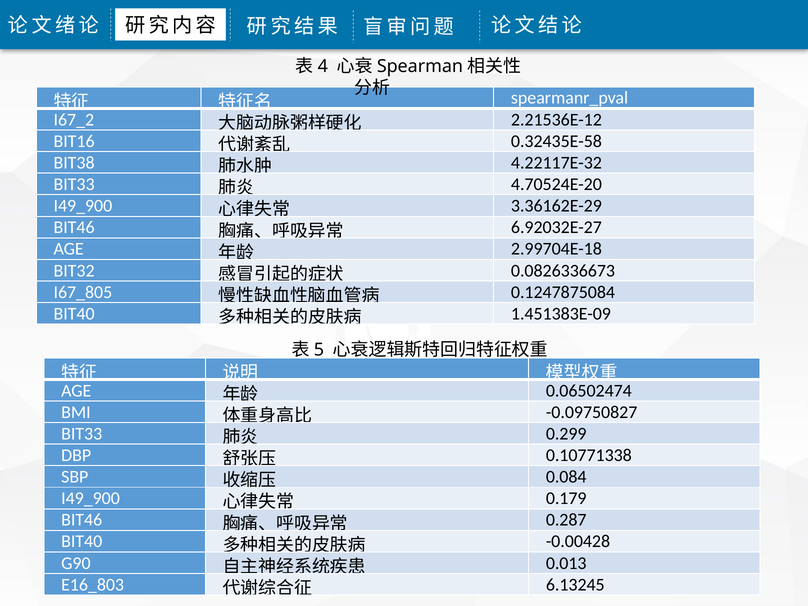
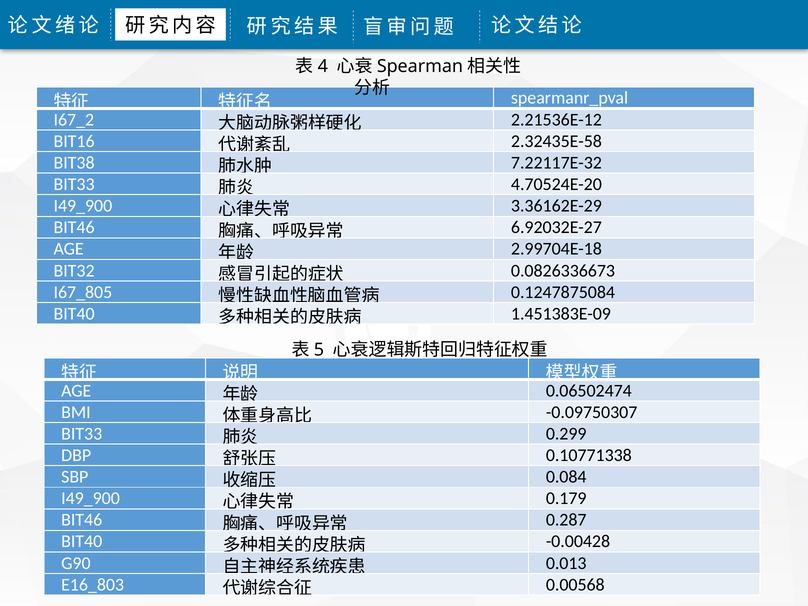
0.32435E-58: 0.32435E-58 -> 2.32435E-58 (556, 141)
4.22117E-32: 4.22117E-32 -> 7.22117E-32 (556, 163)
-0.09750827: -0.09750827 -> -0.09750307 (592, 412)
6.13245: 6.13245 -> 0.00568 (575, 585)
